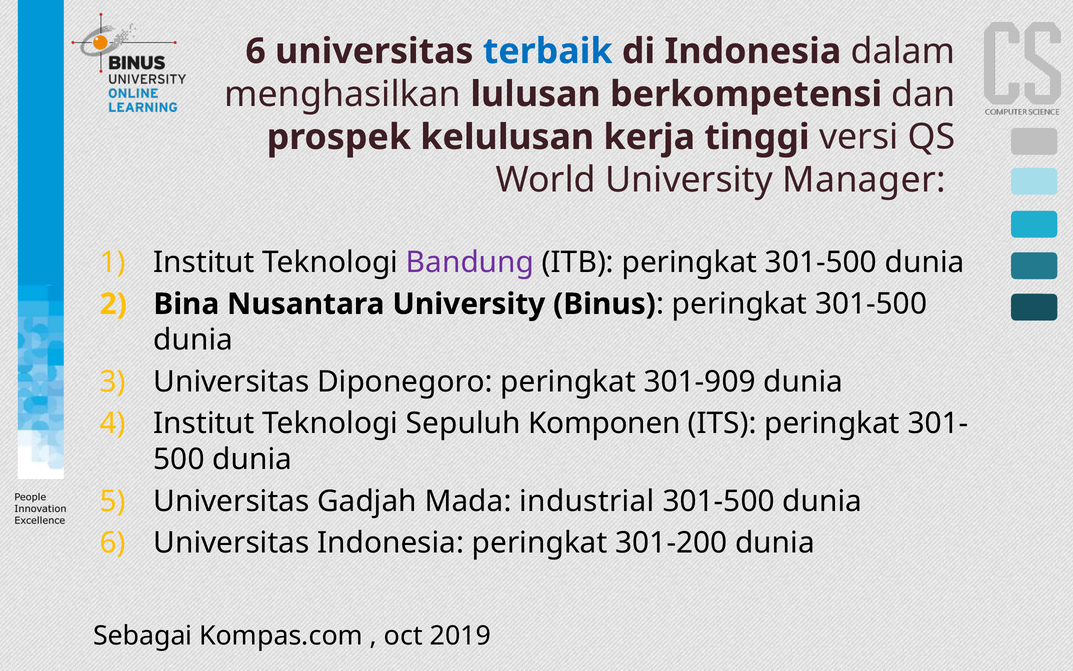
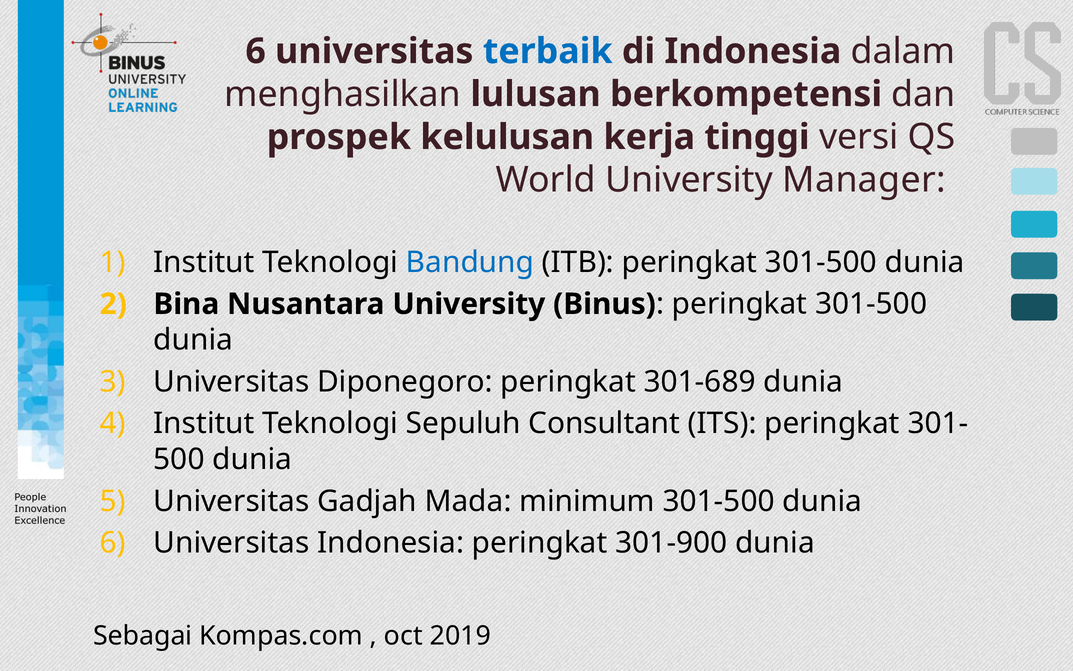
Bandung colour: purple -> blue (470, 262)
301-909: 301-909 -> 301-689 (700, 382)
Komponen: Komponen -> Consultant (604, 423)
industrial: industrial -> minimum (587, 501)
301-200: 301-200 -> 301-900 (671, 543)
